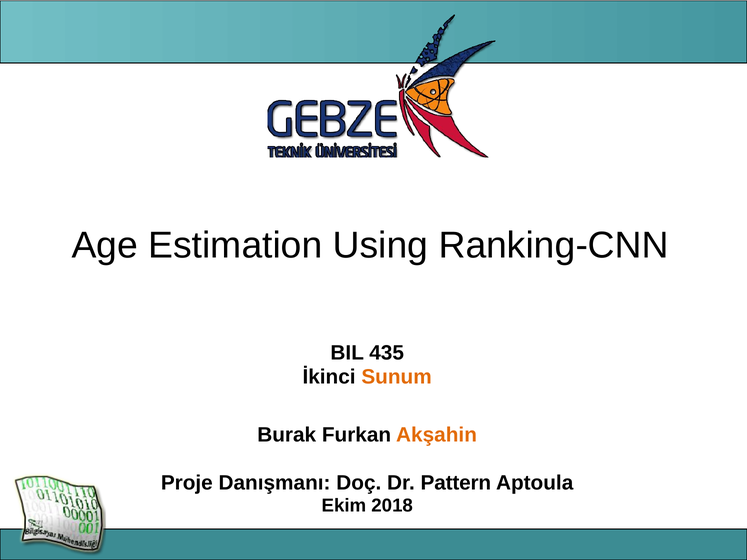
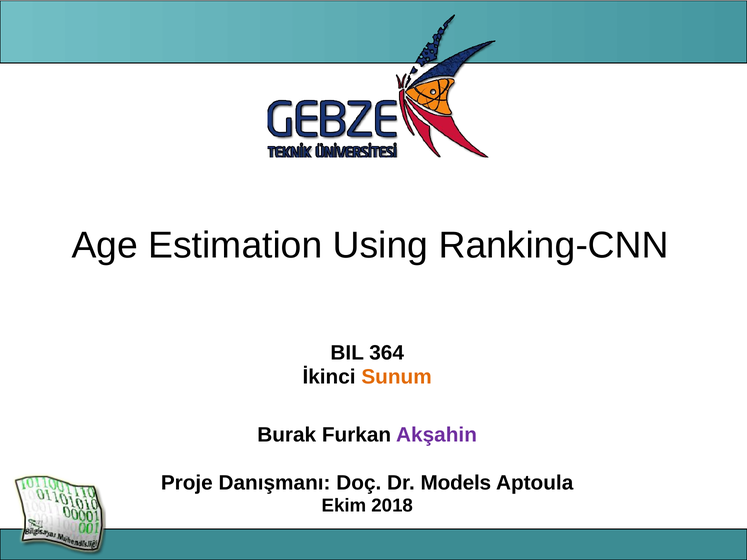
435: 435 -> 364 (387, 353)
Akşahin colour: orange -> purple (437, 435)
Pattern: Pattern -> Models (456, 483)
